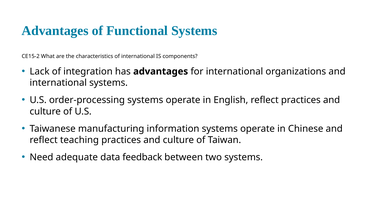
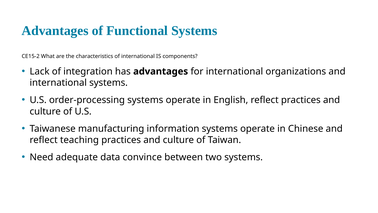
feedback: feedback -> convince (142, 157)
